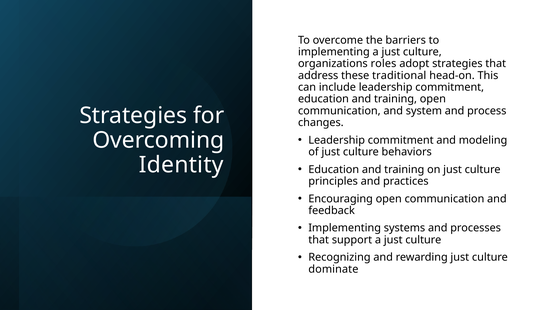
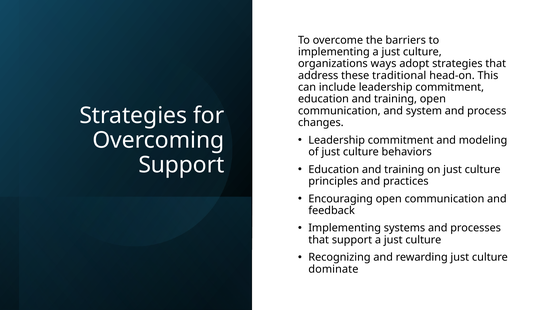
roles: roles -> ways (383, 64)
Identity: Identity -> Support (181, 165)
